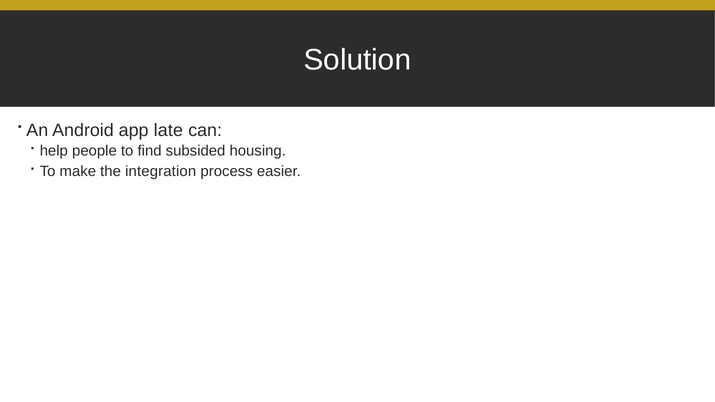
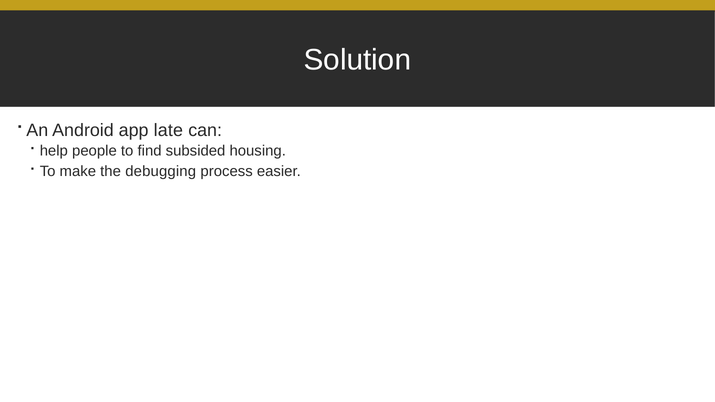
integration: integration -> debugging (161, 171)
